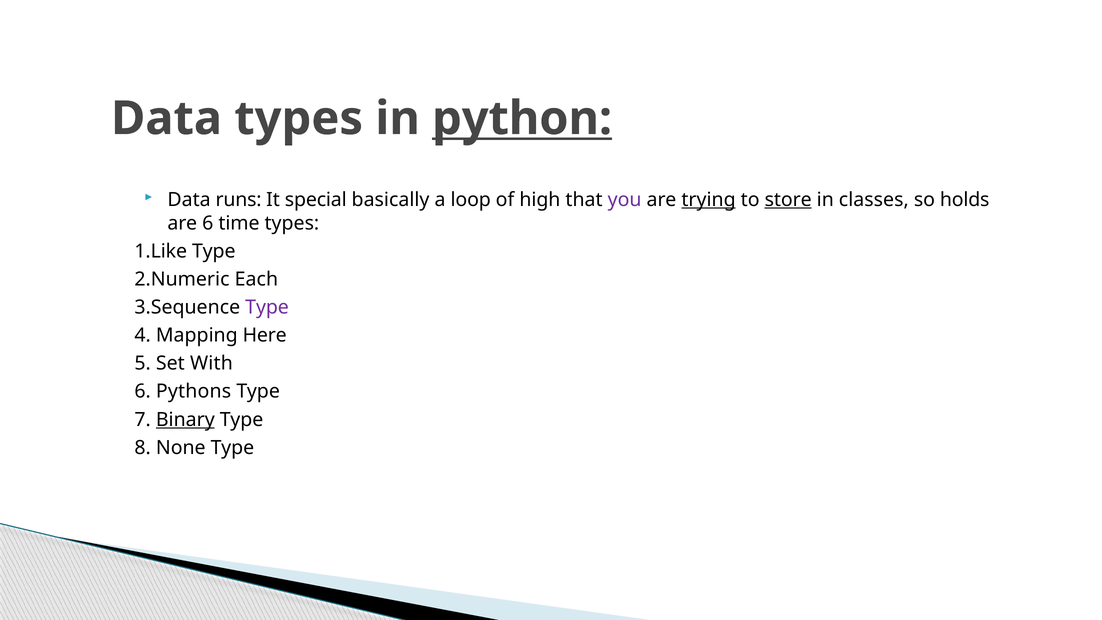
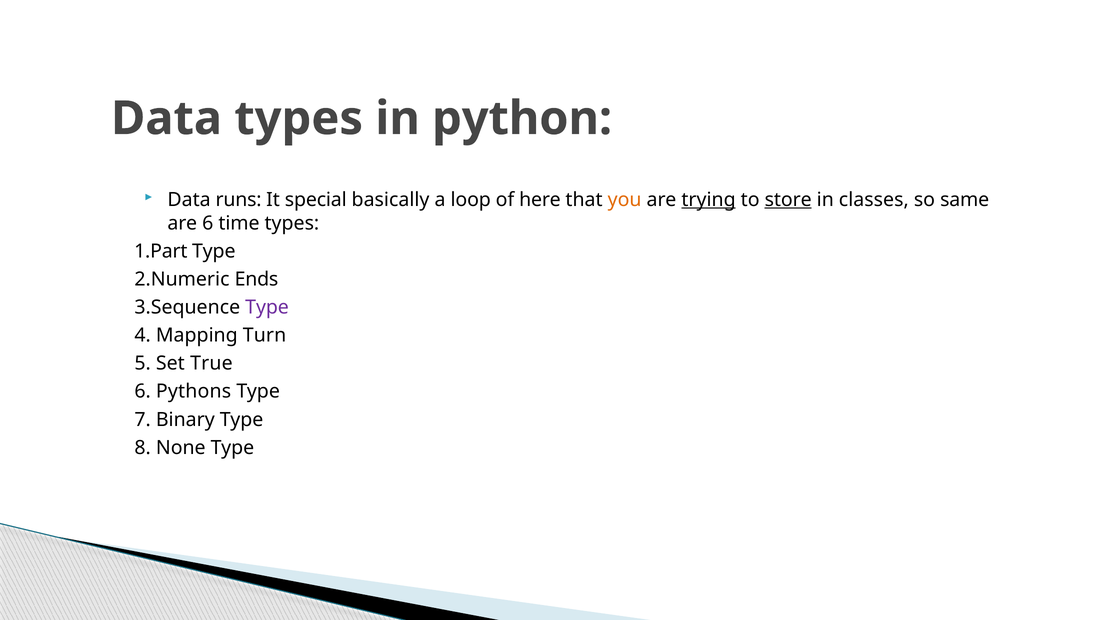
python underline: present -> none (522, 119)
high: high -> here (540, 200)
you colour: purple -> orange (625, 200)
holds: holds -> same (965, 200)
1.Like: 1.Like -> 1.Part (161, 251)
Each: Each -> Ends (256, 279)
Here: Here -> Turn (265, 335)
With: With -> True (211, 363)
Binary underline: present -> none (185, 419)
